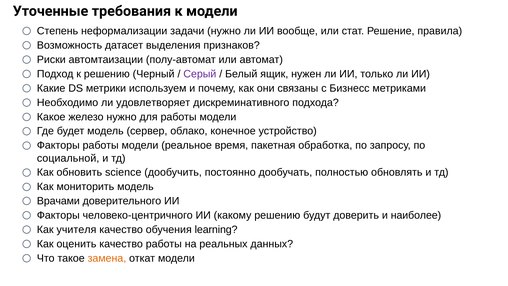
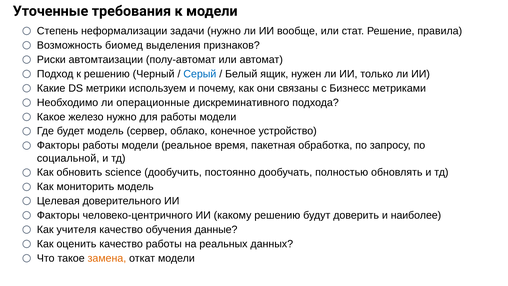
датасет: датасет -> биомед (124, 45)
Серый colour: purple -> blue (200, 74)
удовлетворяет: удовлетворяет -> операционные (153, 102)
Врачами: Врачами -> Целевая (58, 201)
learning: learning -> данные (216, 230)
